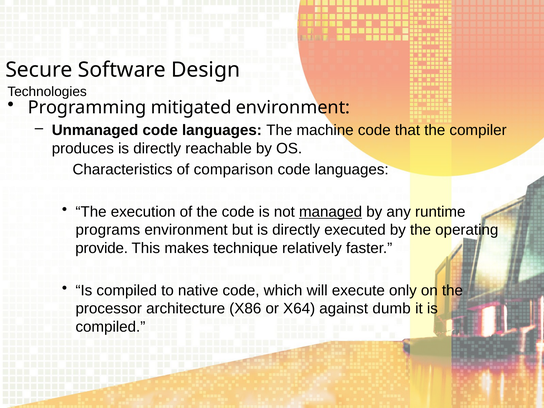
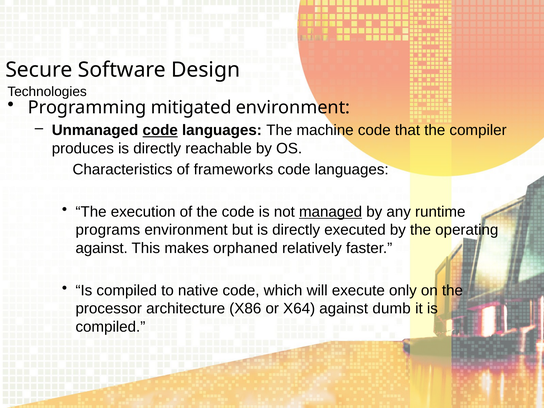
code underline: none -> present (160, 130)
comparison: comparison -> frameworks (233, 170)
provide: provide -> against (102, 248)
technique: technique -> orphaned (245, 248)
